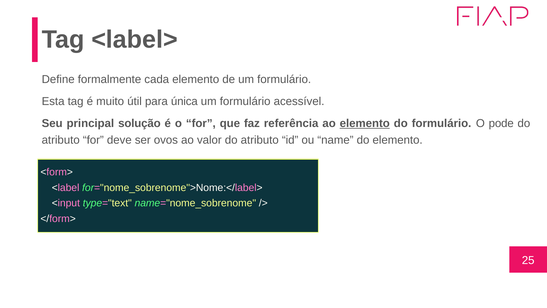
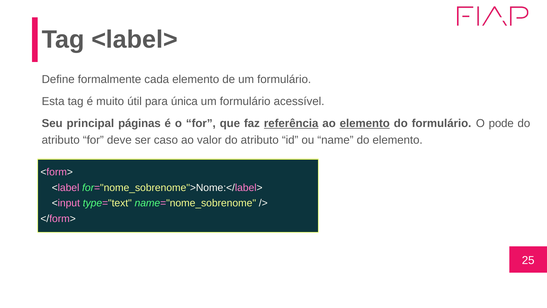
solução: solução -> páginas (139, 123)
referência underline: none -> present (291, 123)
ovos: ovos -> caso (166, 140)
